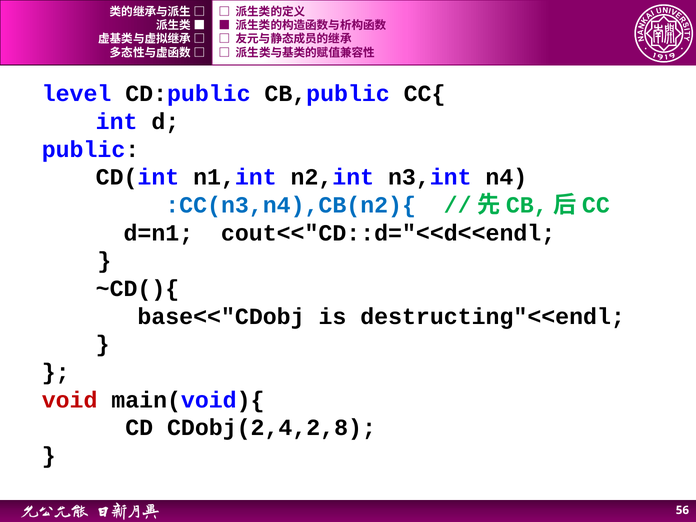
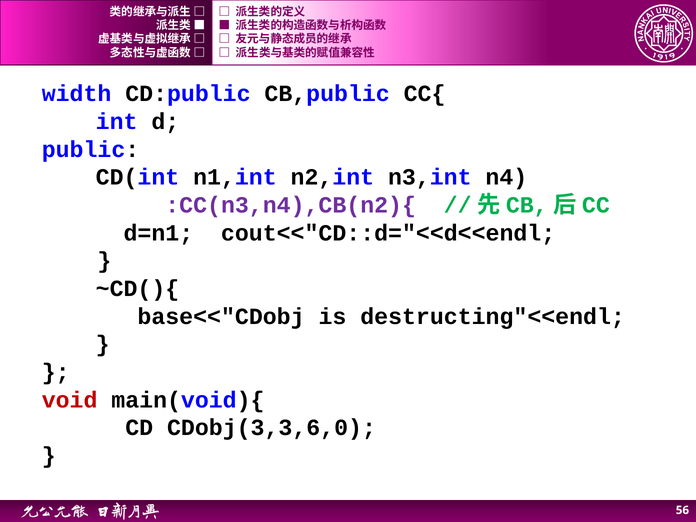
level: level -> width (77, 94)
:CC(n3,n4),CB(n2){ colour: blue -> purple (291, 205)
CDobj(2,4,2,8: CDobj(2,4,2,8 -> CDobj(3,3,6,0 (271, 428)
